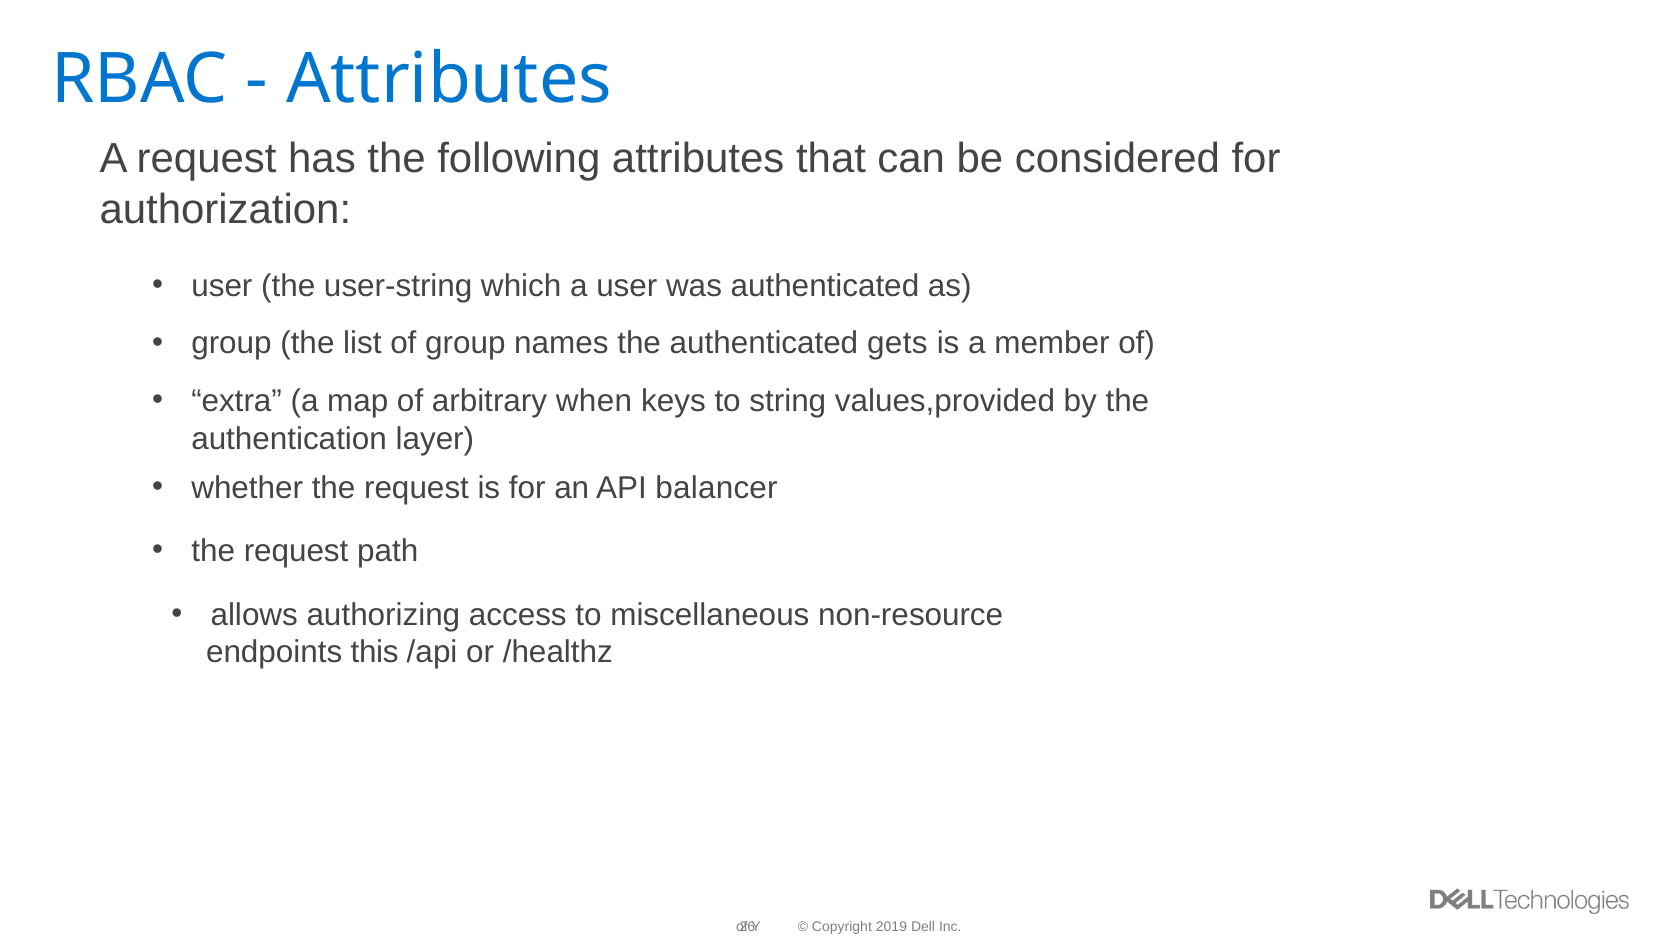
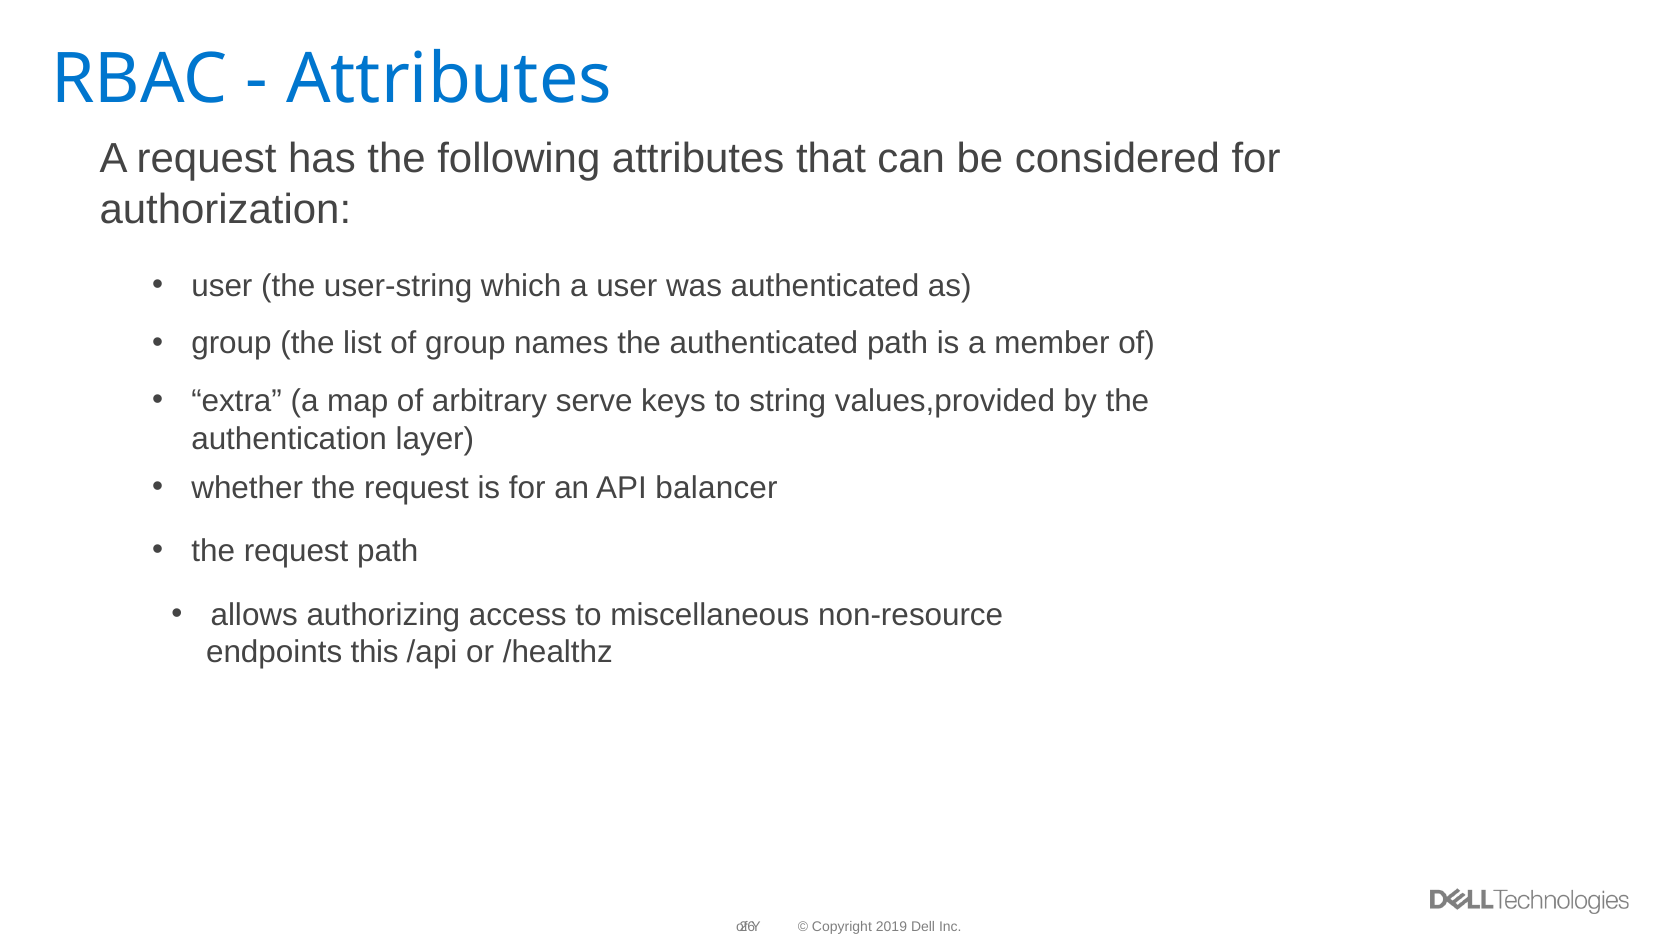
authenticated gets: gets -> path (898, 343)
when: when -> serve (594, 401)
